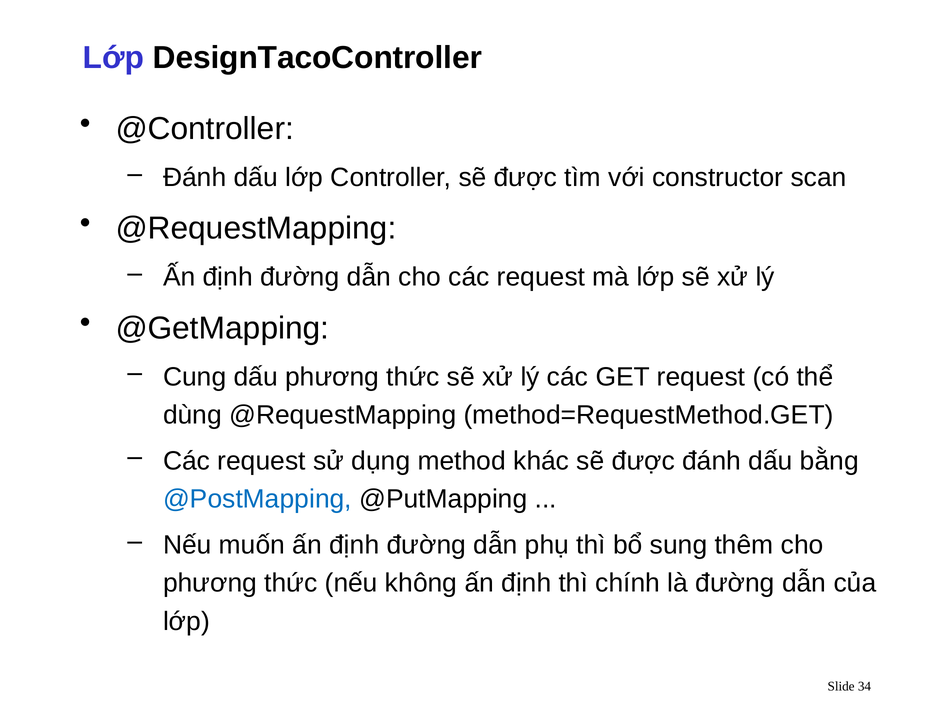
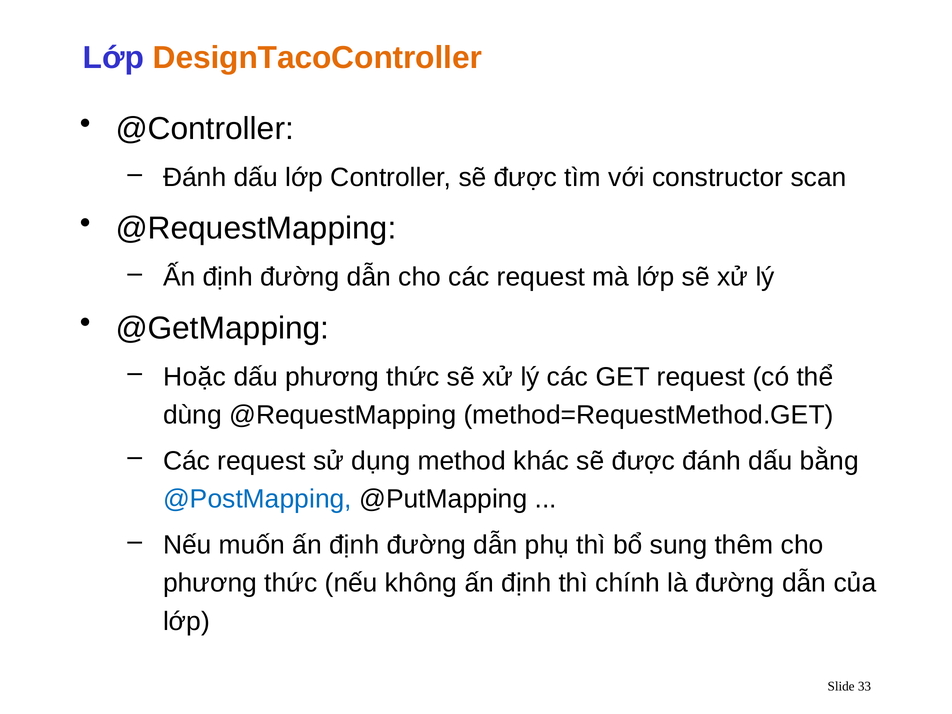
DesignTacoController colour: black -> orange (317, 58)
Cung: Cung -> Hoặc (195, 377)
34: 34 -> 33 (865, 686)
